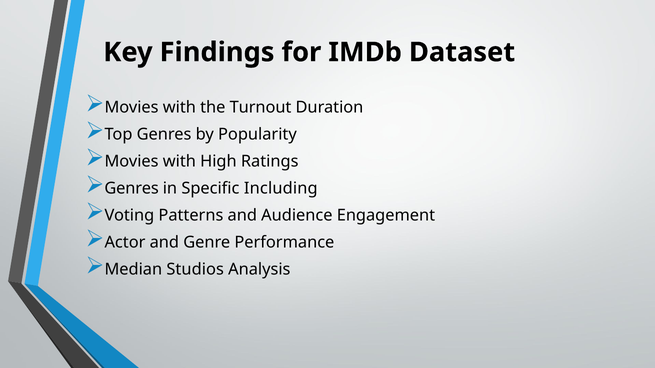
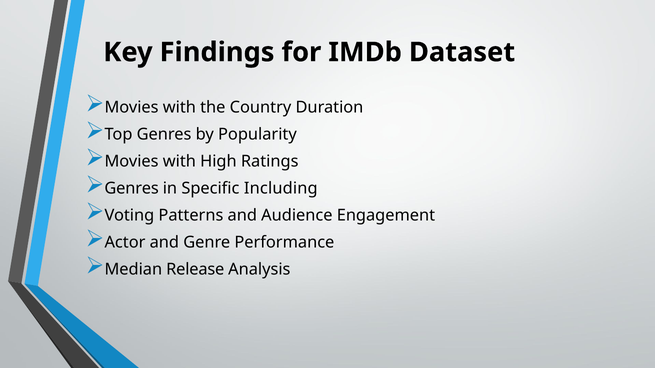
Turnout: Turnout -> Country (260, 108)
Studios: Studios -> Release (195, 270)
